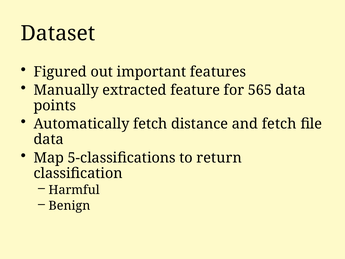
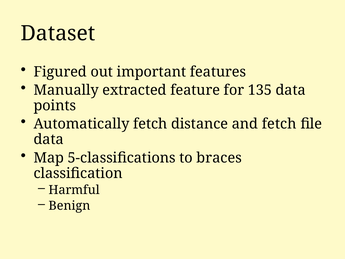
565: 565 -> 135 (260, 90)
return: return -> braces (219, 158)
